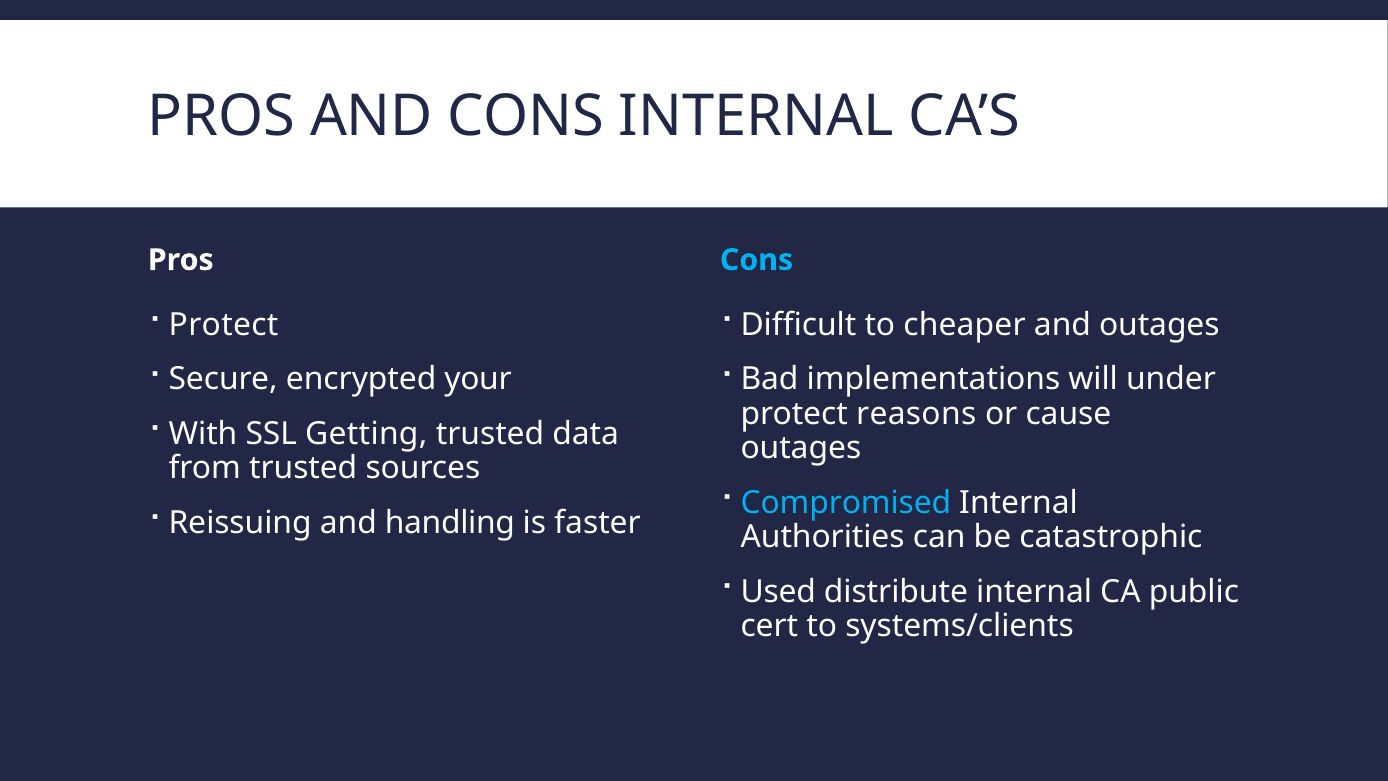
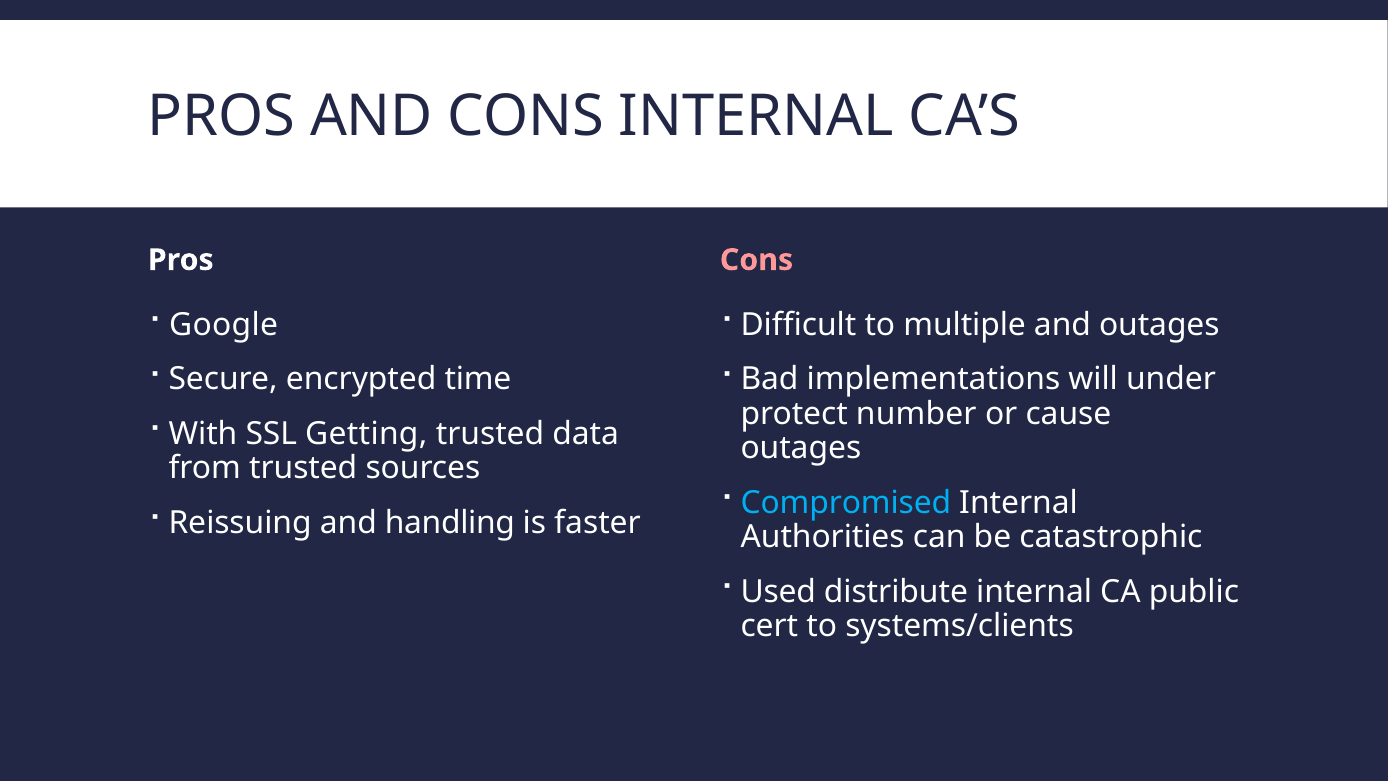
Cons colour: light blue -> pink (756, 260)
Protect: Protect -> Google (224, 325)
cheaper: cheaper -> multiple (965, 325)
your: your -> time (478, 379)
reasons: reasons -> number (916, 414)
